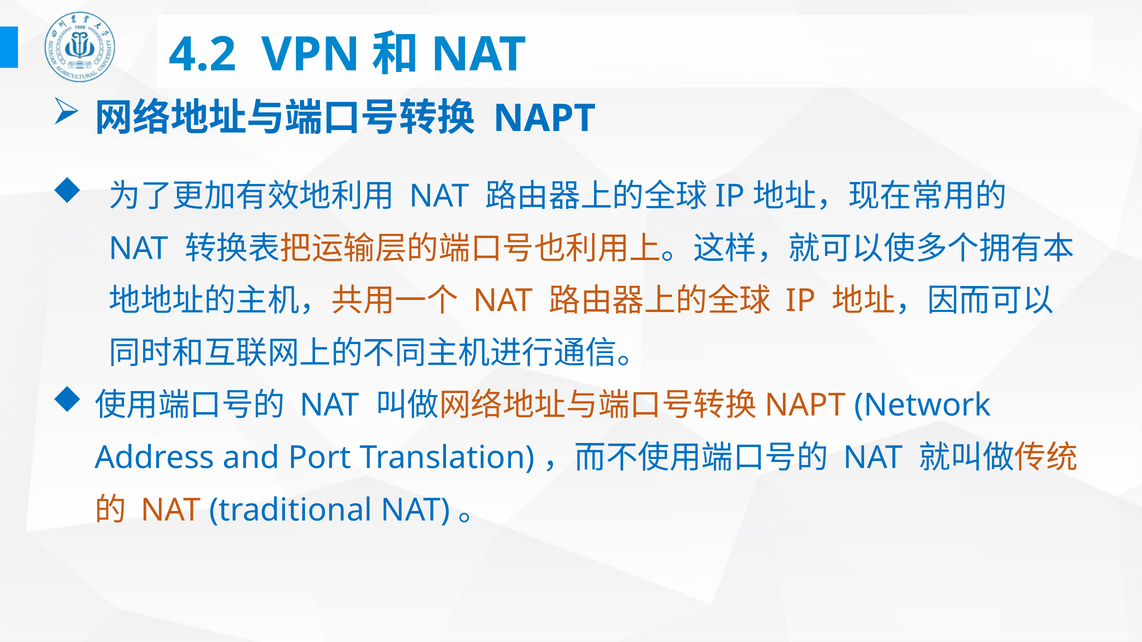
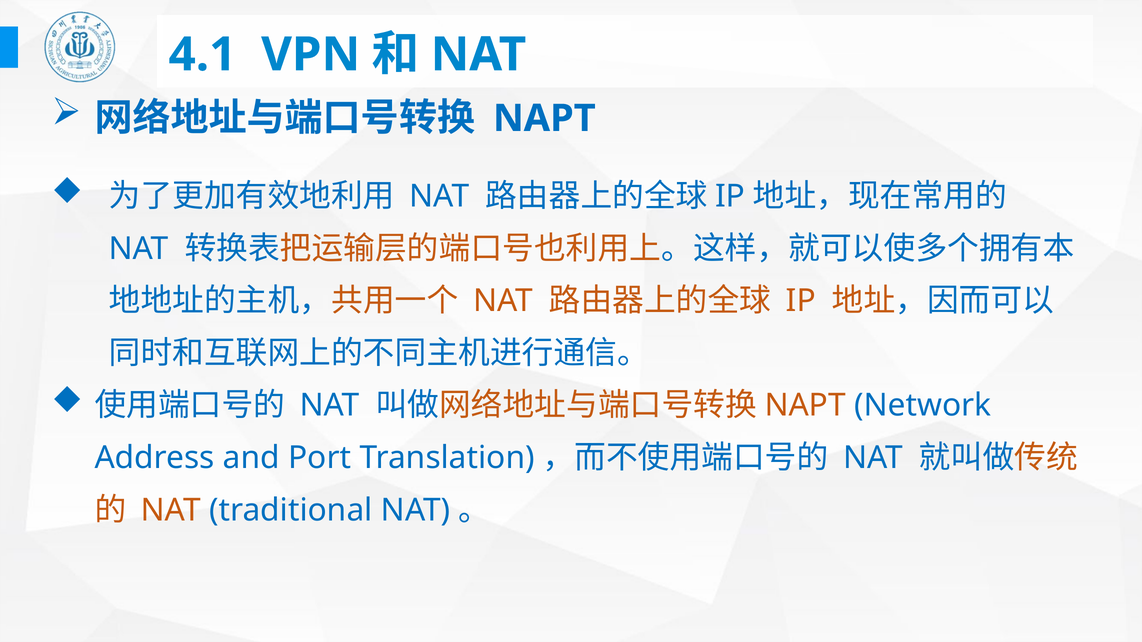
4.2: 4.2 -> 4.1 (202, 55)
